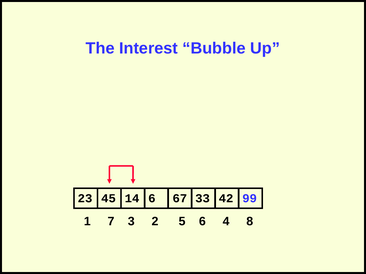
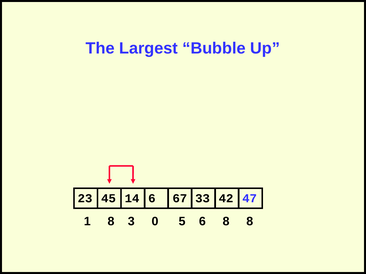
Interest: Interest -> Largest (149, 48)
99: 99 -> 47 (250, 199)
1 7: 7 -> 8 (111, 222)
2: 2 -> 0 (155, 222)
6 4: 4 -> 8 (226, 222)
